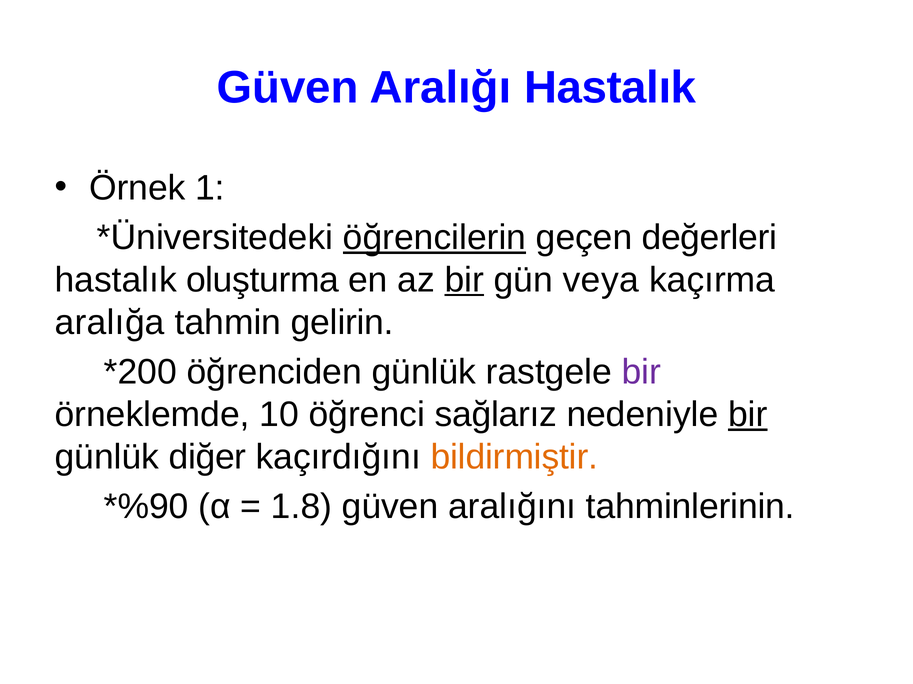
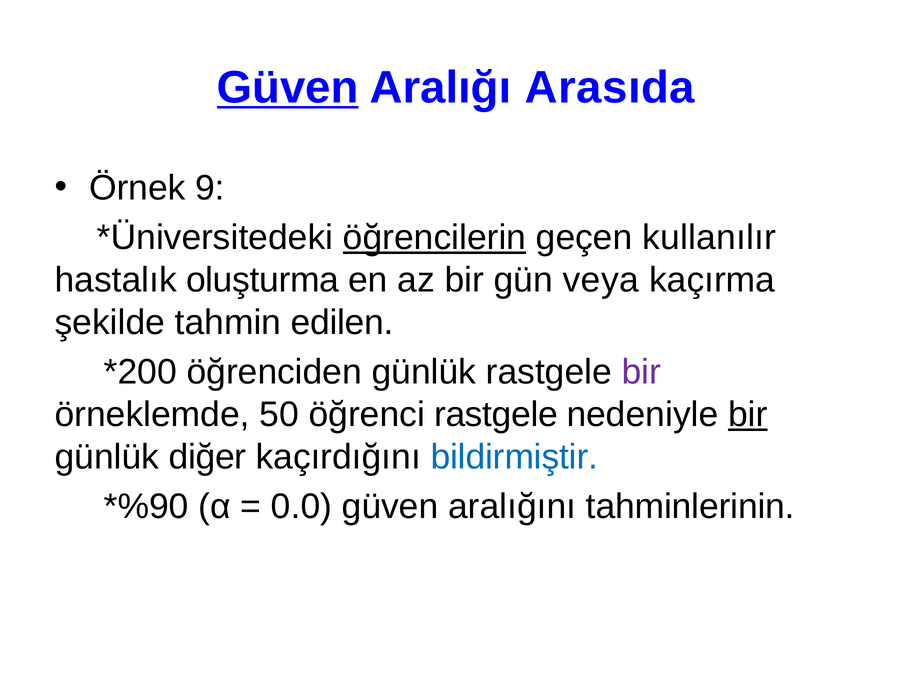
Güven underline: none -> present (288, 88)
Aralığı Hastalık: Hastalık -> Arasıda (610, 88)
1: 1 -> 9 (210, 188)
değerleri: değerleri -> kullanılır (709, 238)
bir underline: present -> none (464, 280)
aralığa: aralığa -> şekilde (110, 323)
gelirin: gelirin -> edilen (342, 323)
10: 10 -> 50 (279, 415)
öğrenci sağlarız: sağlarız -> rastgele (496, 415)
bildirmiştir colour: orange -> blue (514, 457)
1.8: 1.8 -> 0.0 (302, 507)
